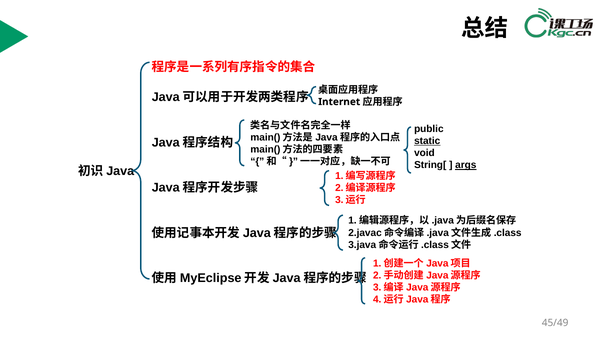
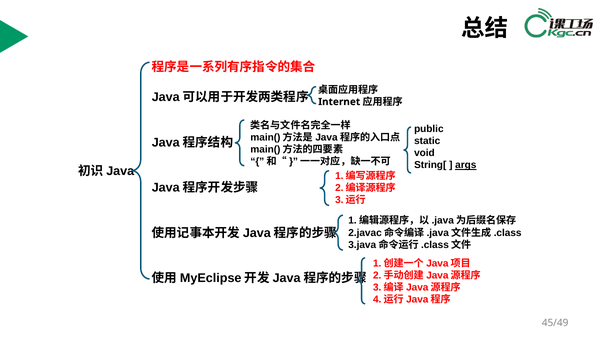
static underline: present -> none (427, 141)
